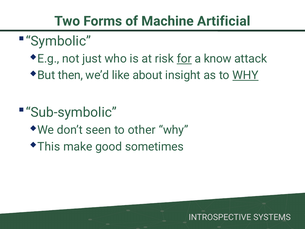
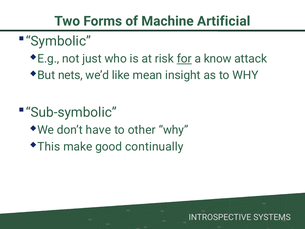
then: then -> nets (70, 75)
about: about -> mean (147, 75)
WHY underline: present -> none (245, 75)
seen: seen -> have (98, 130)
sometimes: sometimes -> continually (154, 146)
